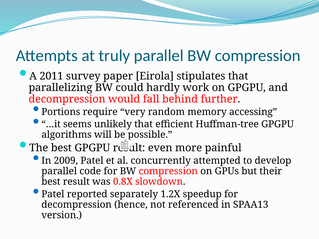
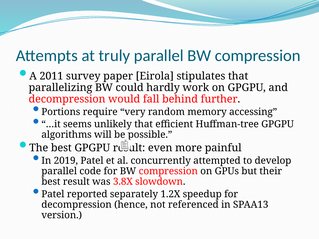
2009: 2009 -> 2019 (66, 161)
0.8X: 0.8X -> 3.8X (123, 182)
